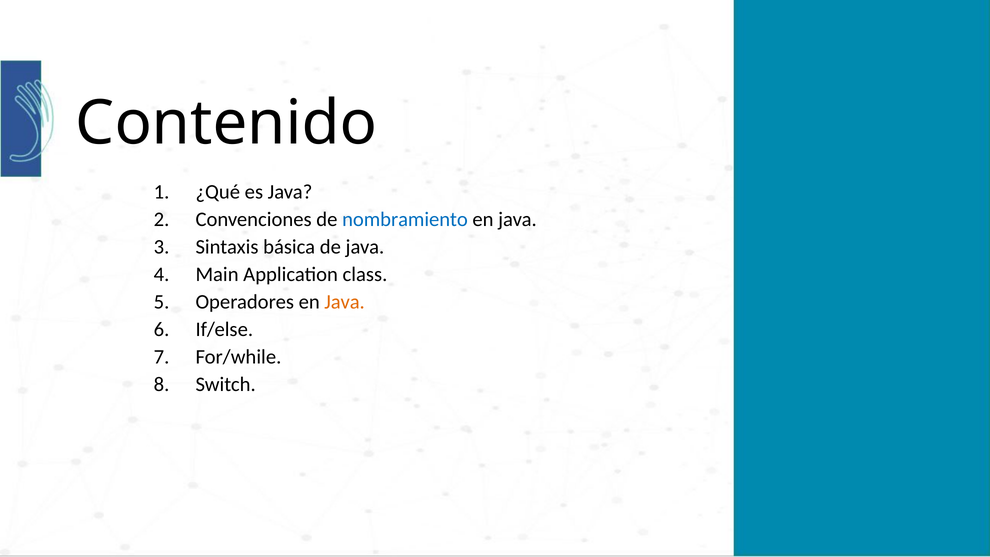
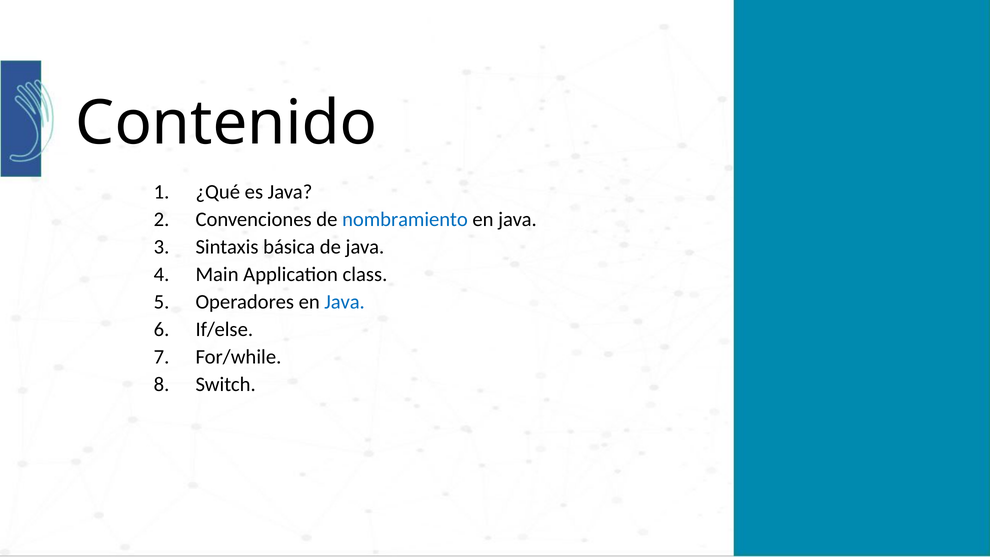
Java colour: orange -> blue (345, 302)
